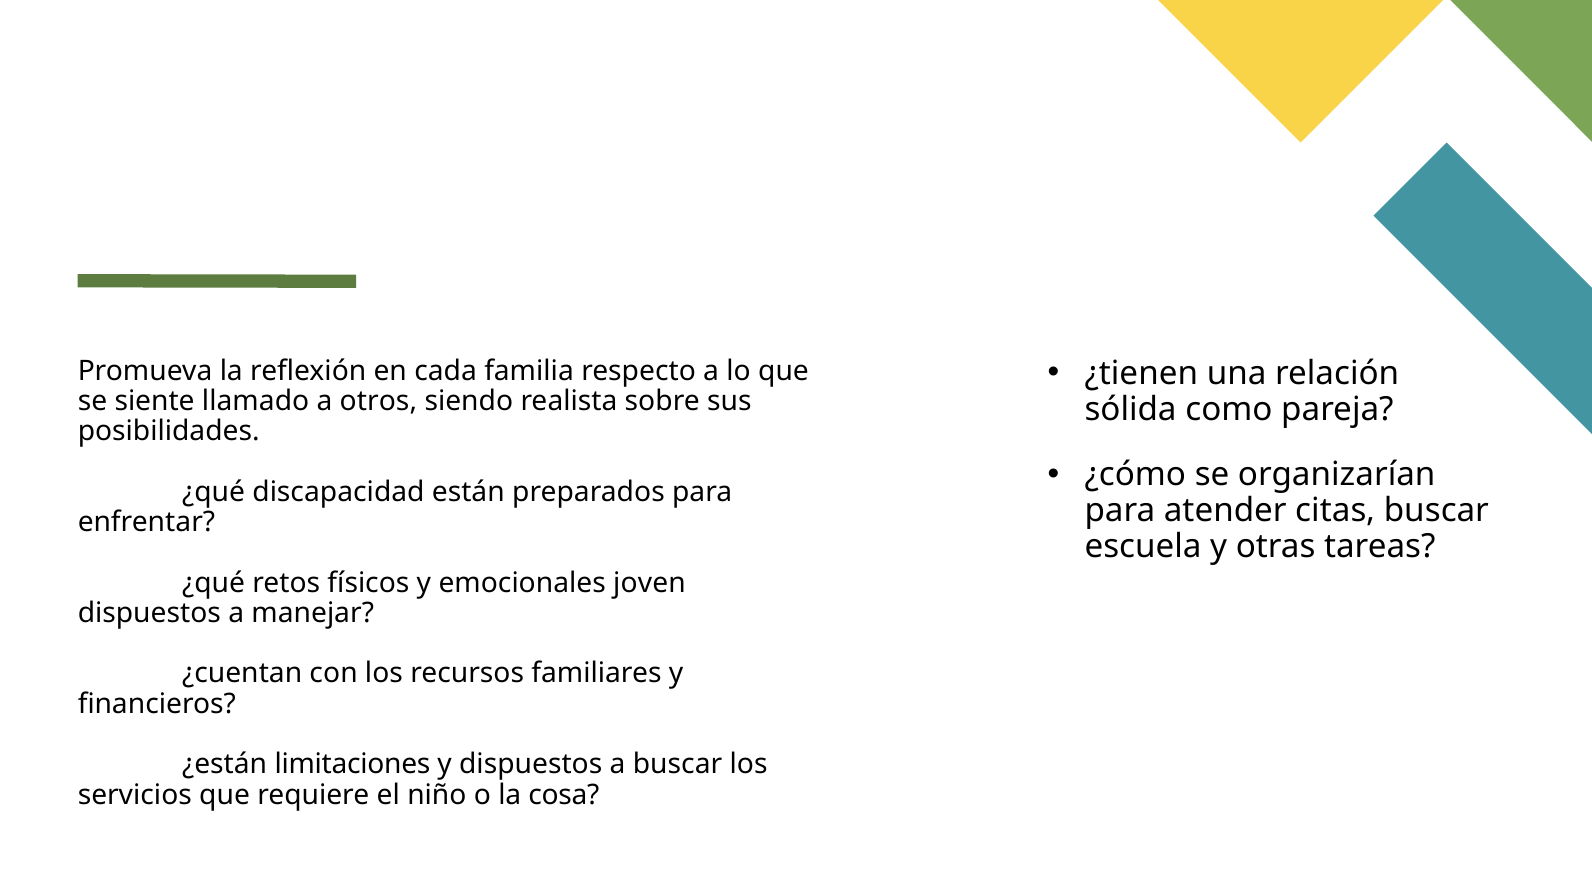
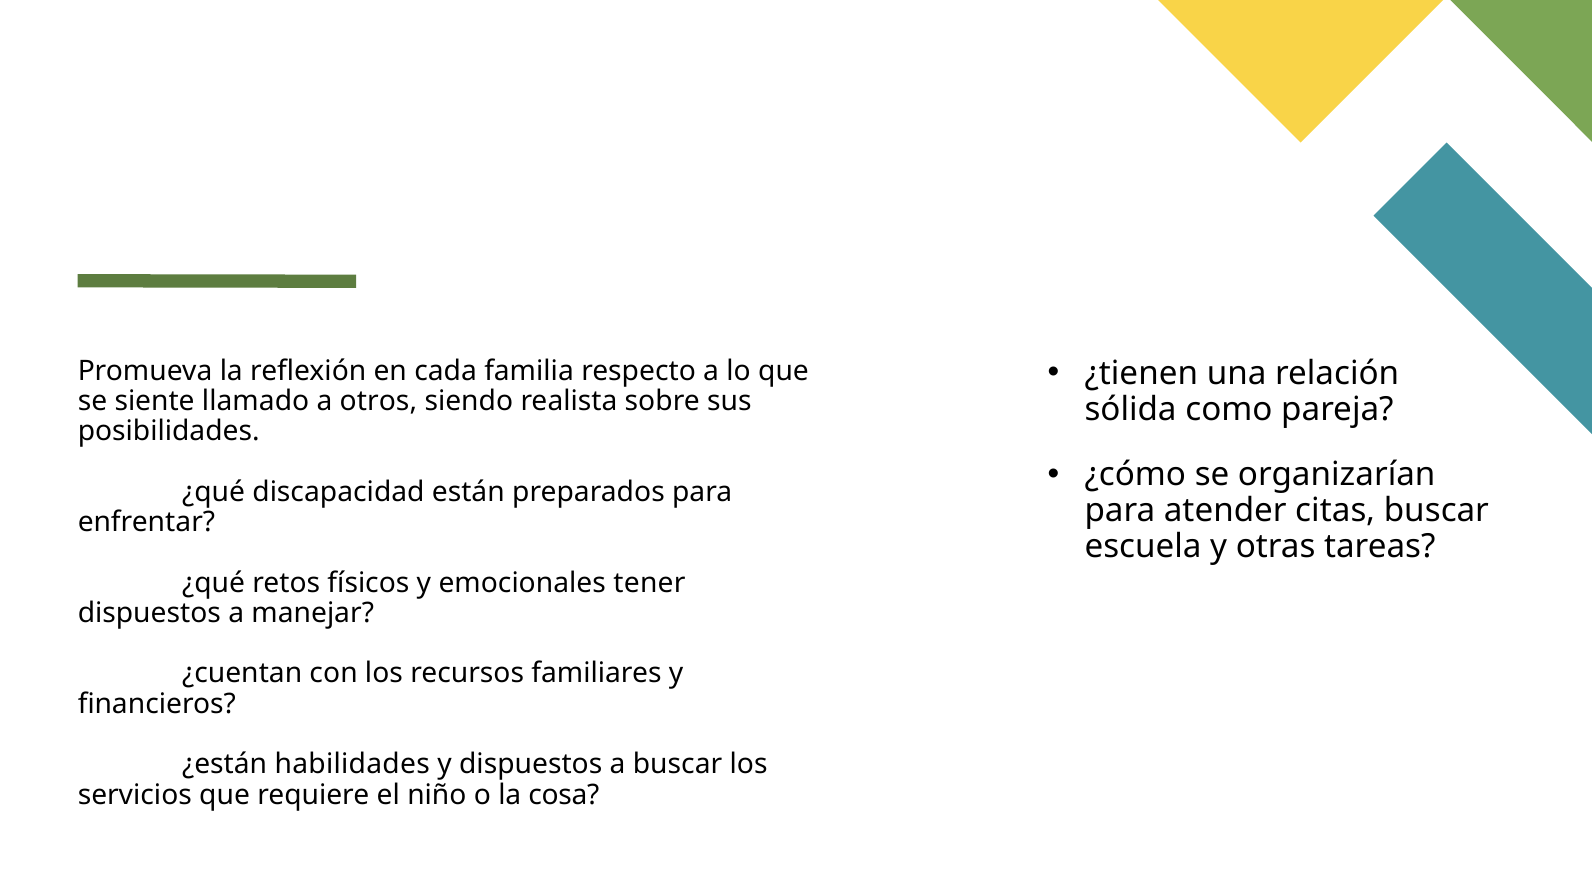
joven: joven -> tener (649, 583)
limitaciones: limitaciones -> habilidades (352, 764)
